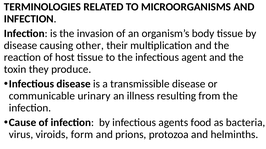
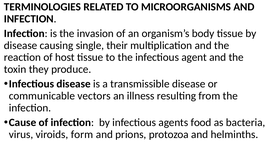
other: other -> single (90, 46)
urinary: urinary -> vectors (94, 96)
